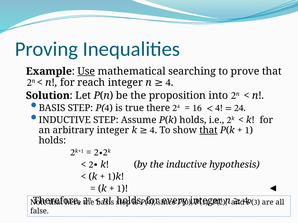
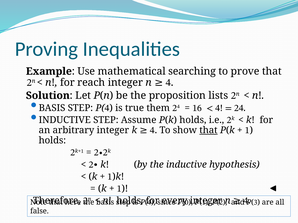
Use underline: present -> none (86, 71)
into: into -> lists (218, 96)
there: there -> them (158, 108)
